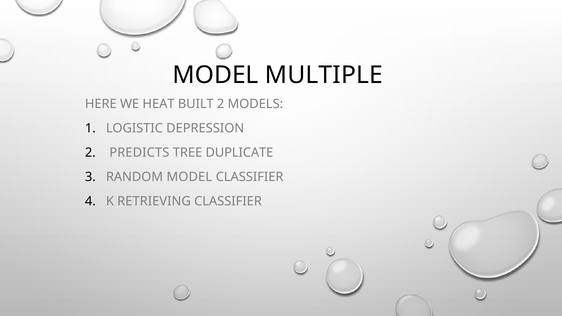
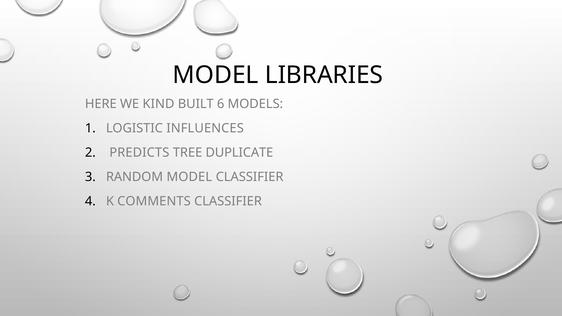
MULTIPLE: MULTIPLE -> LIBRARIES (324, 75)
HEAT: HEAT -> KIND (158, 104)
BUILT 2: 2 -> 6 (221, 104)
DEPRESSION: DEPRESSION -> INFLUENCES (205, 128)
RETRIEVING: RETRIEVING -> COMMENTS (154, 201)
